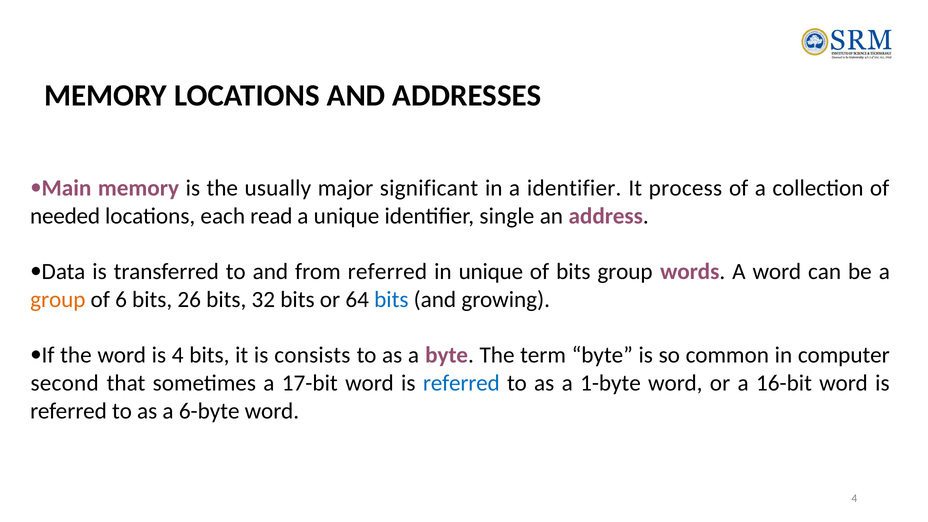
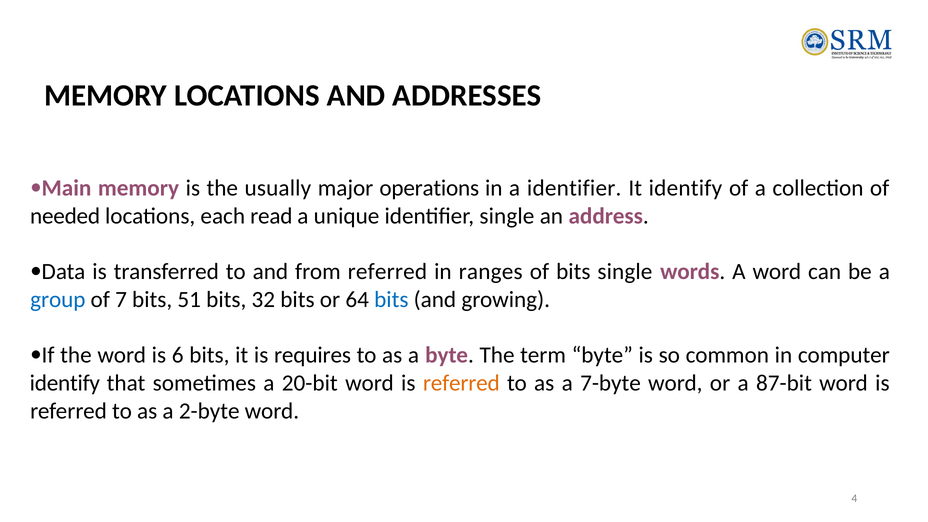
significant: significant -> operations (429, 188)
It process: process -> identify (685, 188)
in unique: unique -> ranges (491, 272)
bits group: group -> single (625, 272)
group colour: orange -> blue (58, 300)
6: 6 -> 7 (121, 300)
26: 26 -> 51 (189, 300)
is 4: 4 -> 6 (178, 355)
consists: consists -> requires (313, 355)
second: second -> identify (65, 383)
17-bit: 17-bit -> 20-bit (310, 383)
referred colour: blue -> orange (461, 383)
1-byte: 1-byte -> 7-byte (611, 383)
16-bit: 16-bit -> 87-bit (784, 383)
6-byte: 6-byte -> 2-byte (209, 411)
